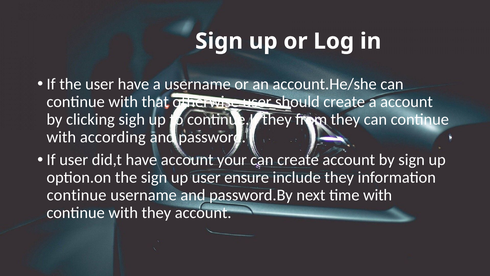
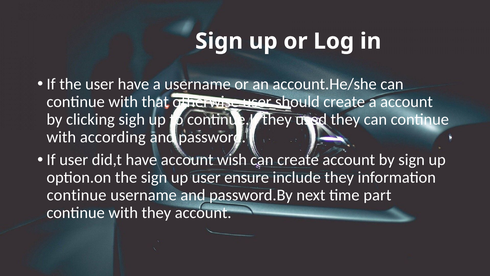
from: from -> used (311, 119)
your: your -> wish (232, 160)
time with: with -> part (377, 195)
